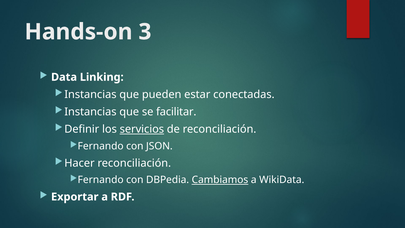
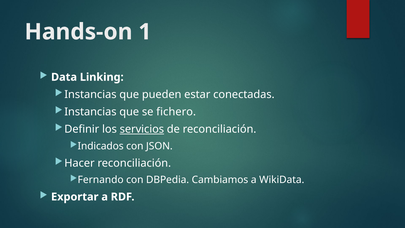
3: 3 -> 1 (145, 32)
facilitar: facilitar -> fichero (176, 112)
Fernando: Fernando -> Indicados (101, 146)
Cambiamos underline: present -> none (220, 180)
